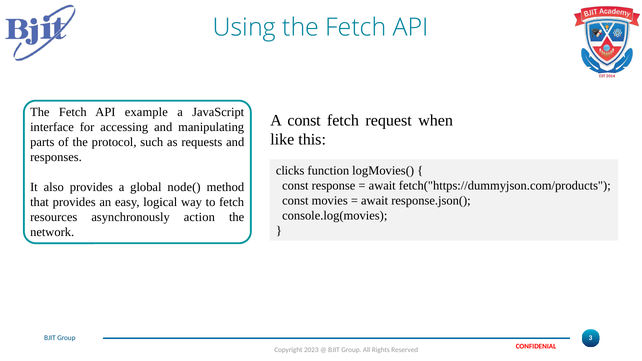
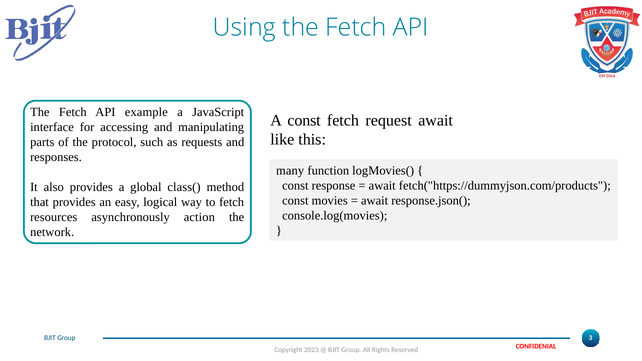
request when: when -> await (436, 120)
clicks: clicks -> many (290, 171)
node(: node( -> class( (184, 187)
